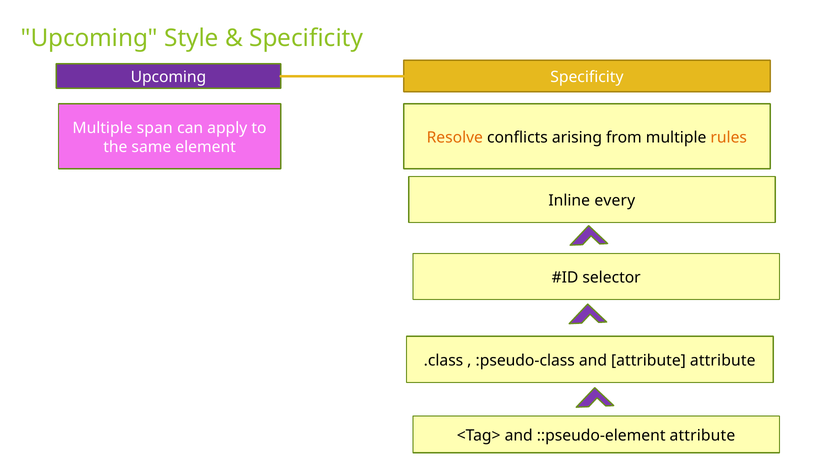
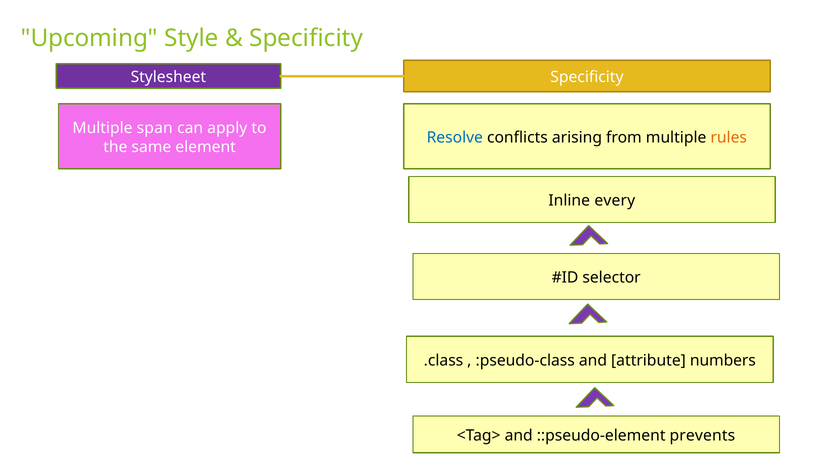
Upcoming: Upcoming -> Stylesheet (168, 77)
Resolve colour: orange -> blue (455, 138)
attribute attribute: attribute -> numbers (723, 361)
::pseudo-element attribute: attribute -> prevents (702, 436)
